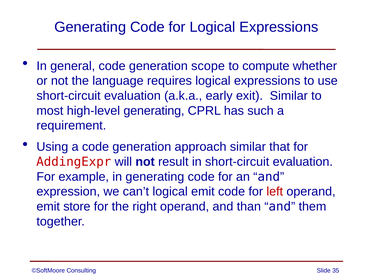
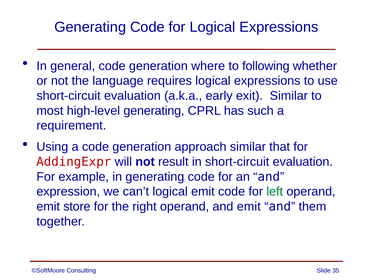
scope: scope -> where (208, 66)
compute: compute -> following (266, 66)
left colour: red -> green (275, 191)
and than: than -> emit (249, 206)
